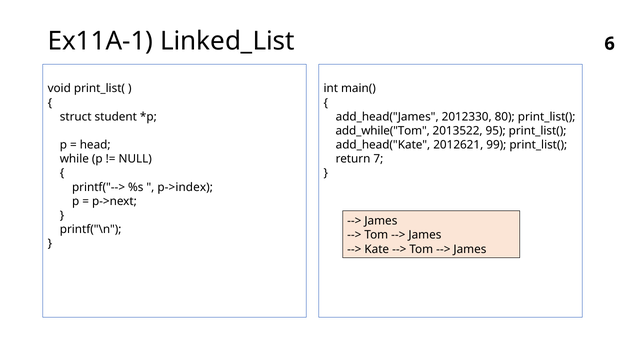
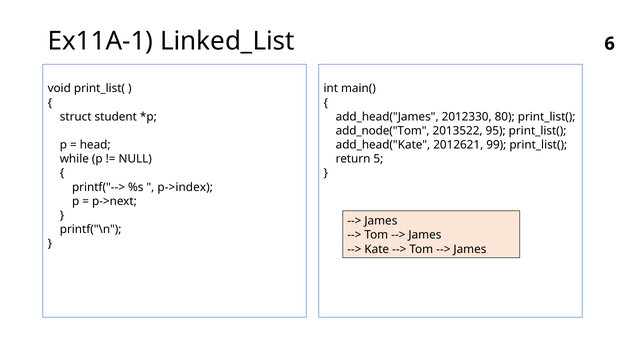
add_while("Tom: add_while("Tom -> add_node("Tom (383, 131)
7: 7 -> 5 (378, 159)
